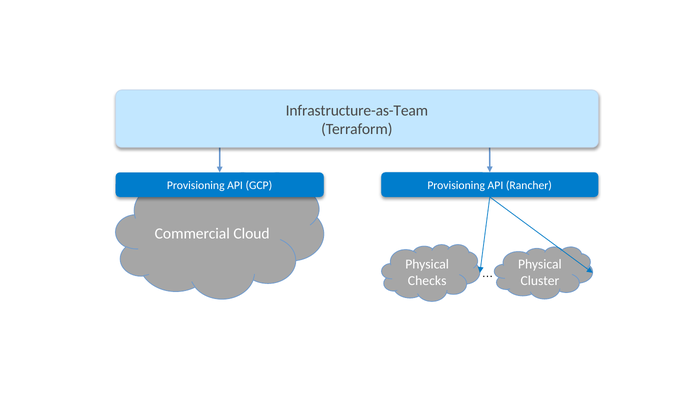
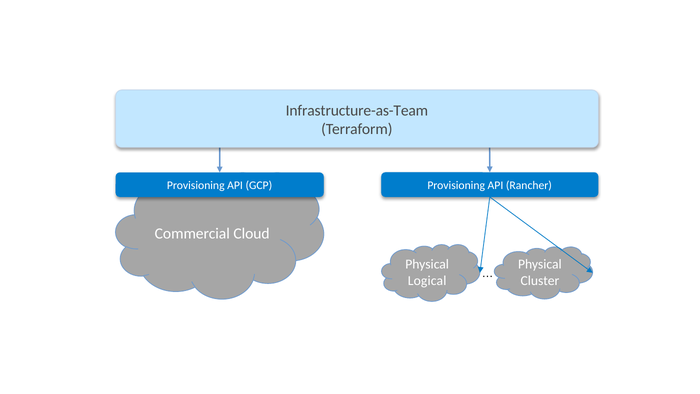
Checks: Checks -> Logical (427, 280)
